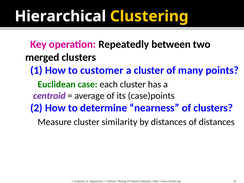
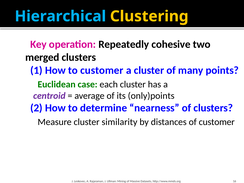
Hierarchical colour: white -> light blue (60, 16)
between: between -> cohesive (171, 44)
case)points: case)points -> only)points (151, 96)
of distances: distances -> customer (217, 122)
